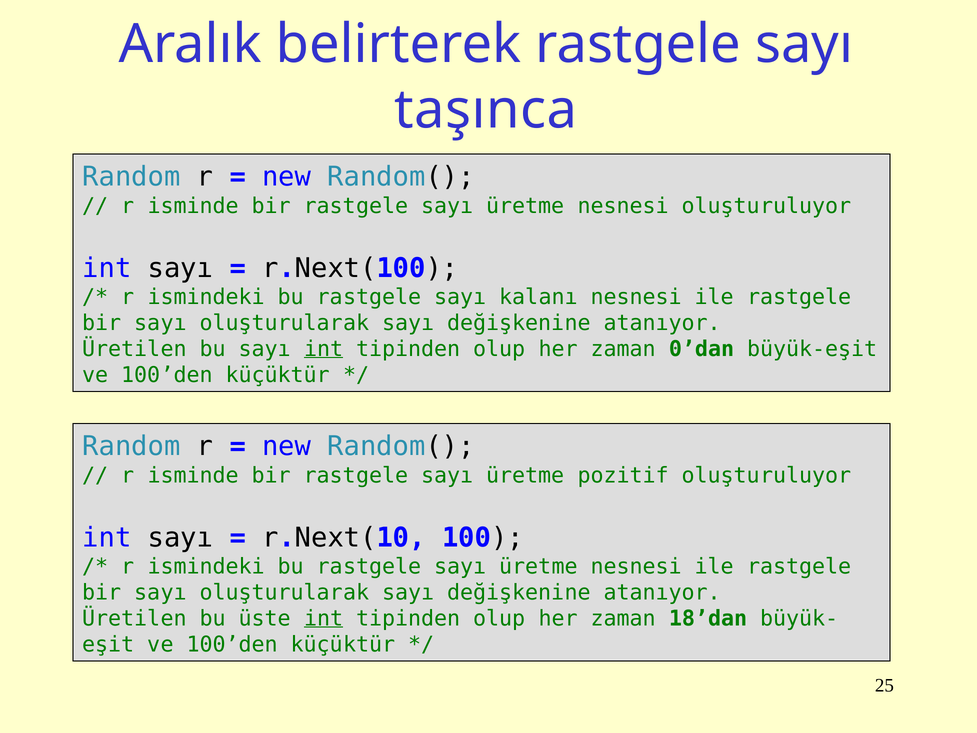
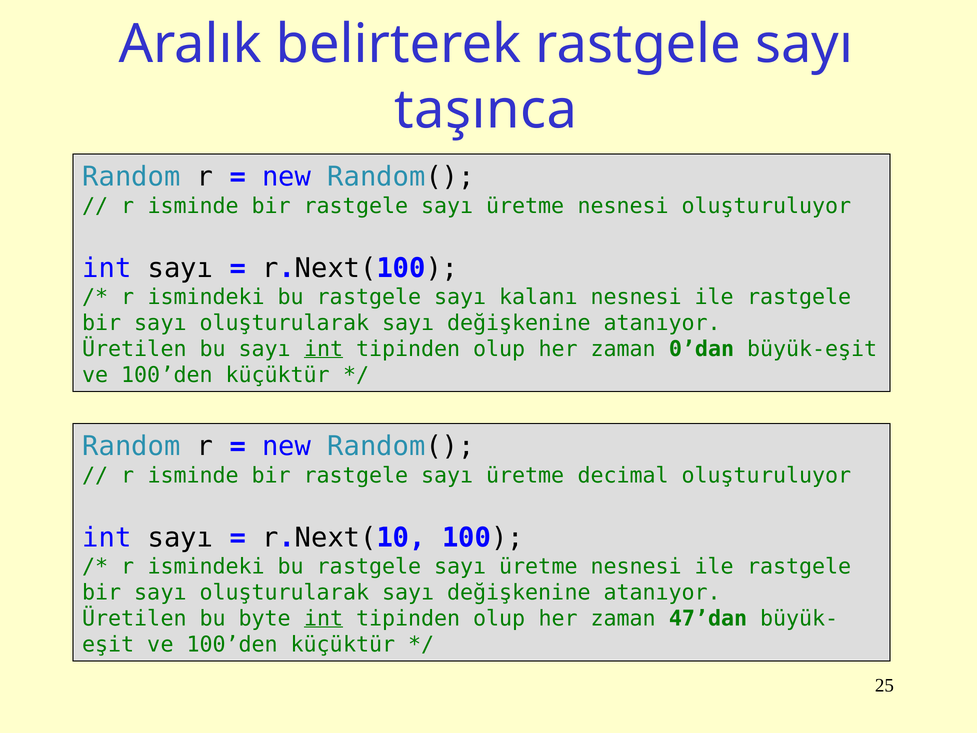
pozitif: pozitif -> decimal (623, 475)
üste: üste -> byte (265, 619)
18’dan: 18’dan -> 47’dan (708, 619)
